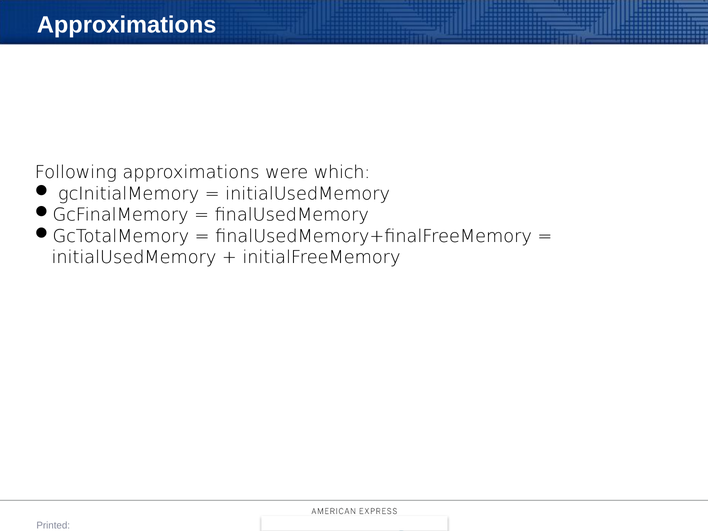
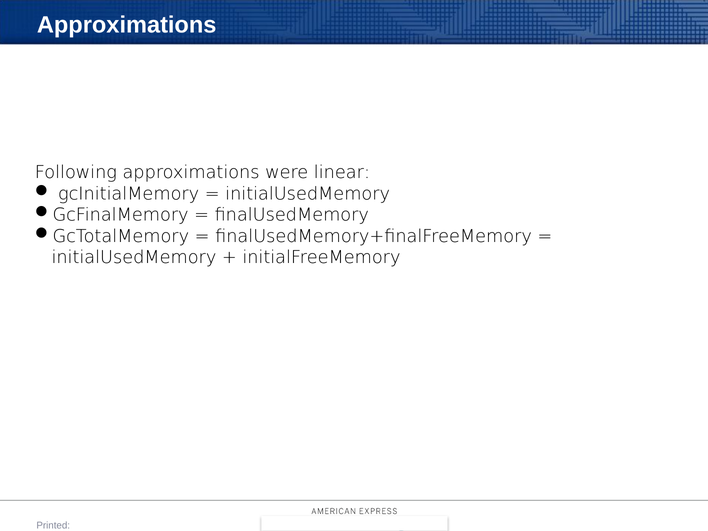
which: which -> linear (342, 172)
